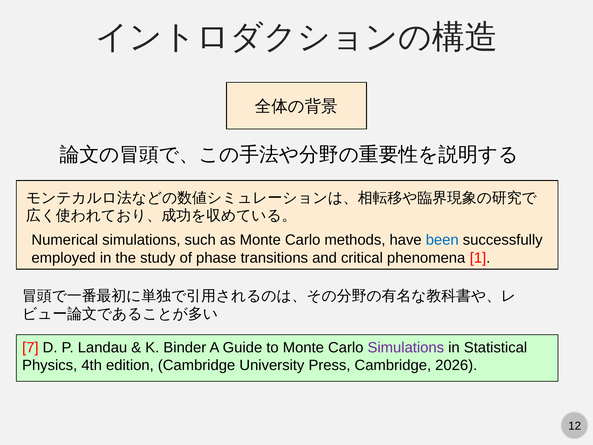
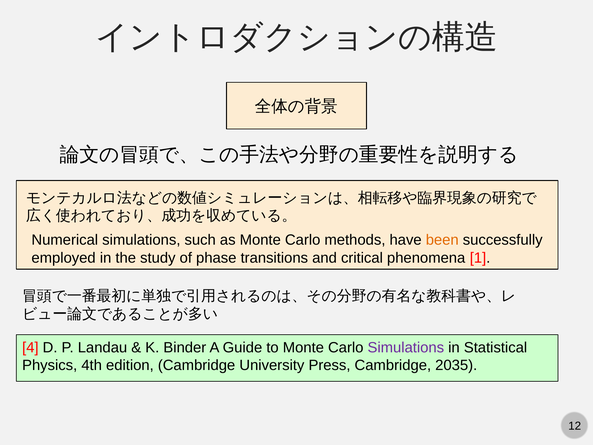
been colour: blue -> orange (442, 240)
7: 7 -> 4 (30, 347)
2026: 2026 -> 2035 (456, 365)
